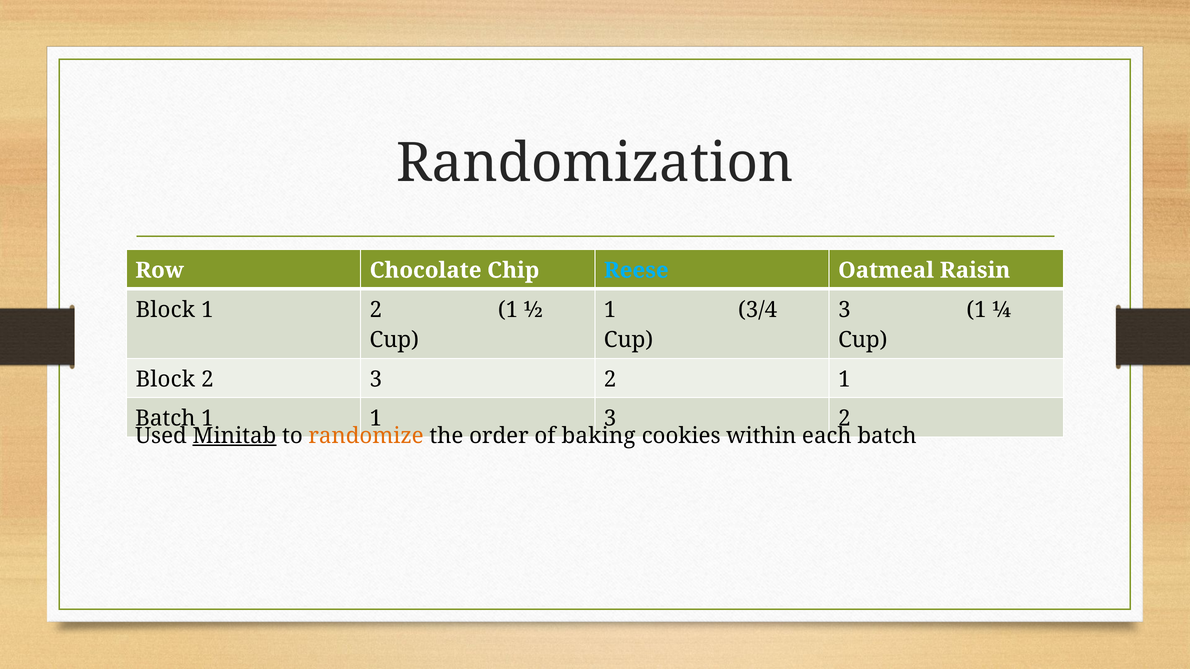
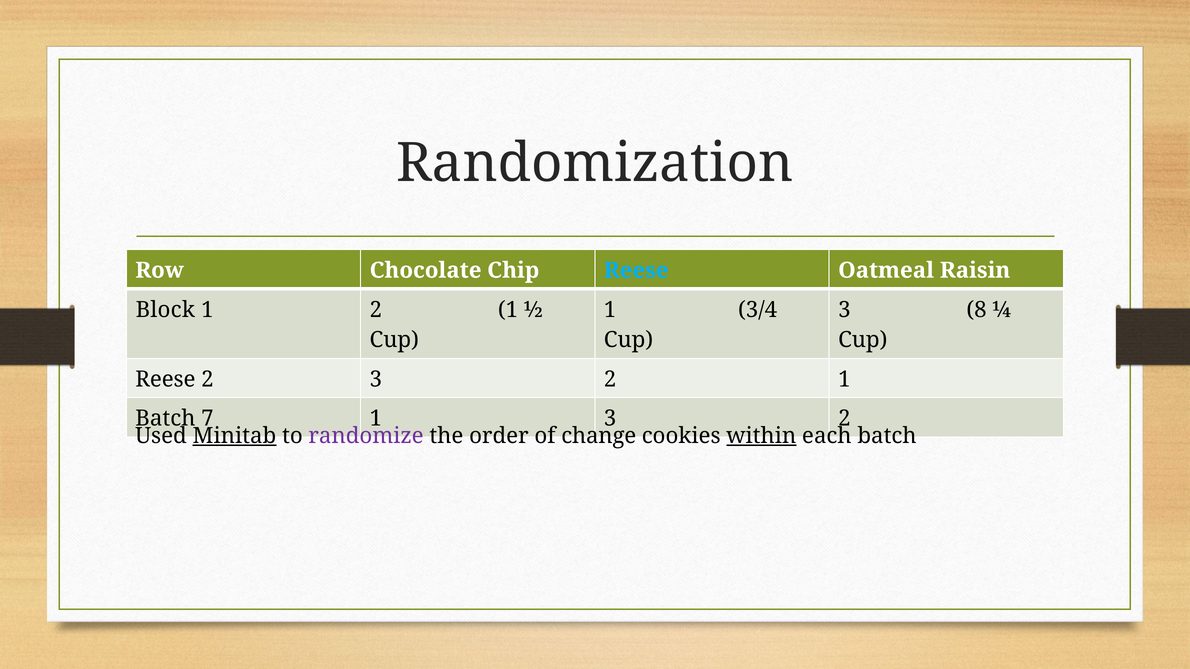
3 1: 1 -> 8 (977, 310)
Block: Block -> Reese (165, 379)
Batch 1: 1 -> 7 (207, 419)
randomize colour: orange -> purple (366, 436)
baking: baking -> change (599, 436)
within underline: none -> present (761, 436)
